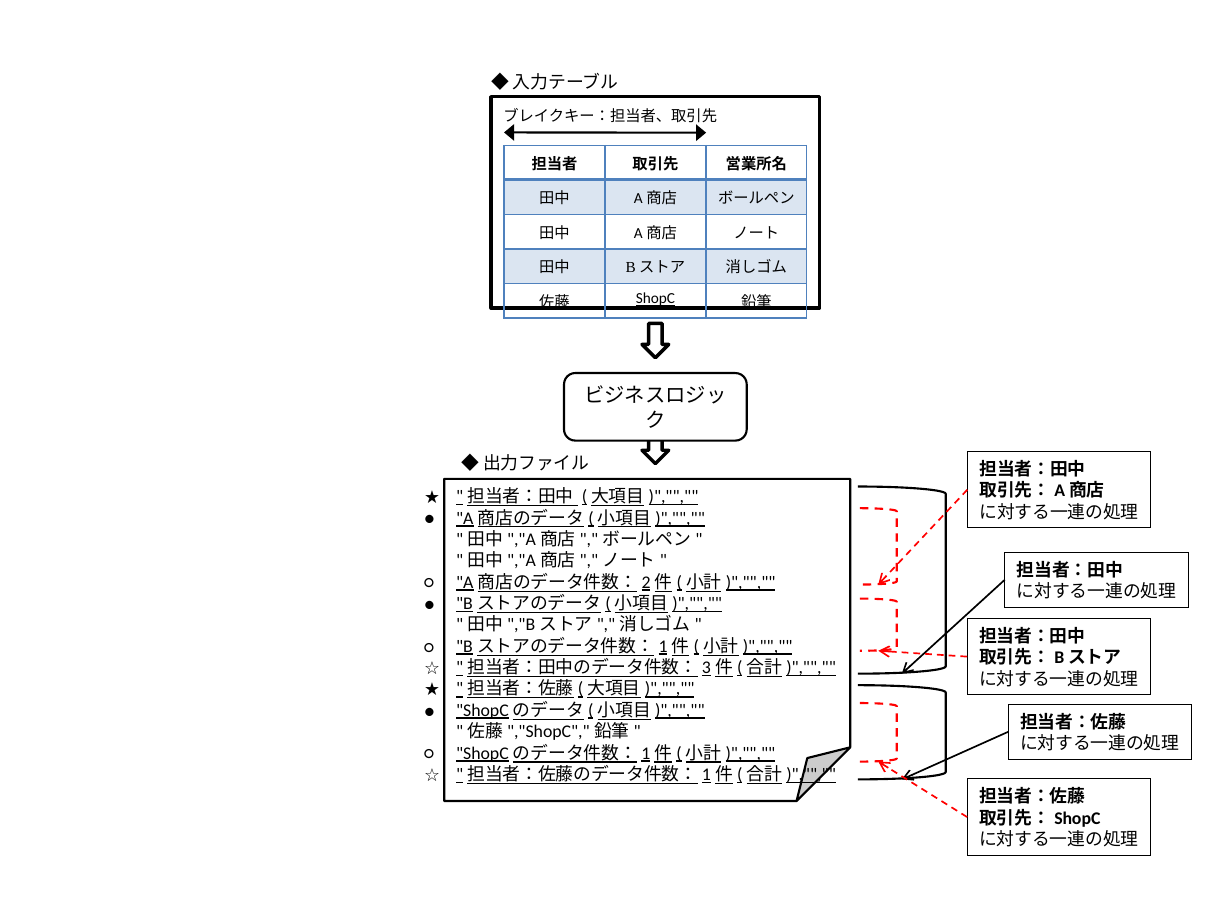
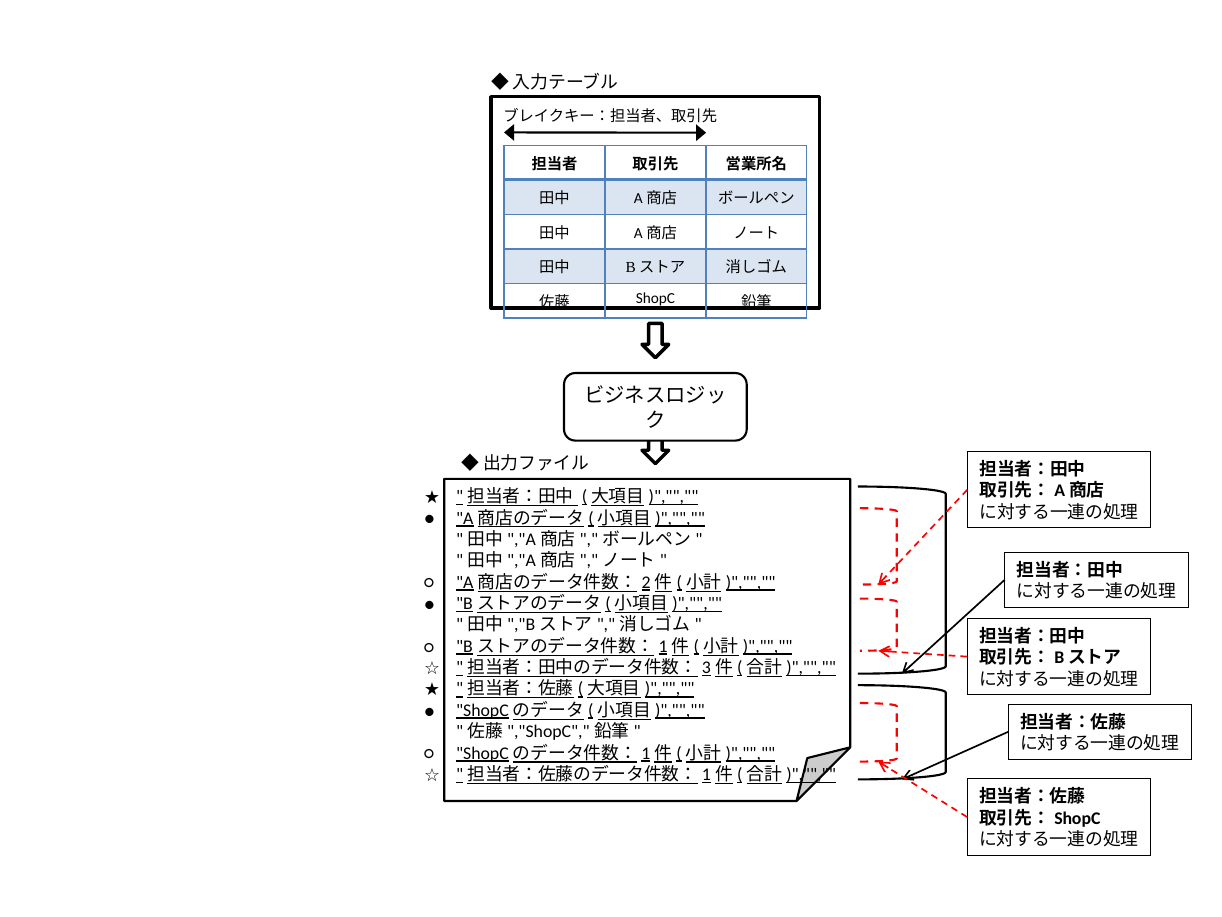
ShopC underline: present -> none (655, 299)
